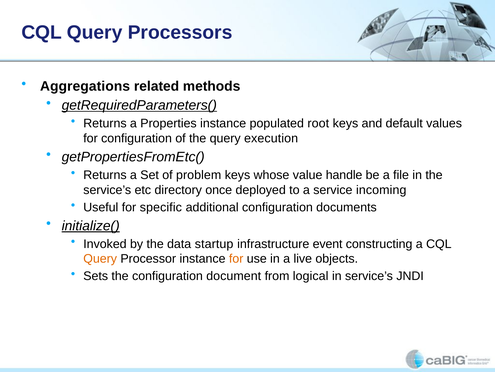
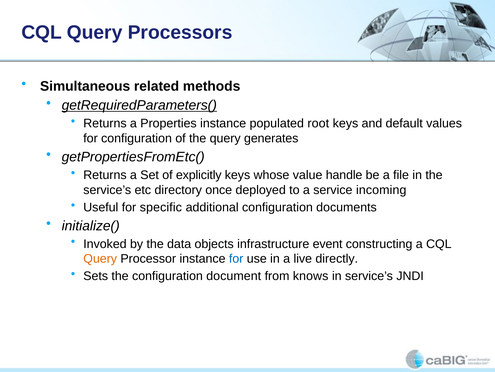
Aggregations: Aggregations -> Simultaneous (85, 86)
execution: execution -> generates (271, 138)
problem: problem -> explicitly (199, 175)
initialize( underline: present -> none (91, 225)
startup: startup -> objects (214, 243)
for colour: orange -> blue (236, 258)
objects: objects -> directly (337, 258)
logical: logical -> knows (311, 276)
